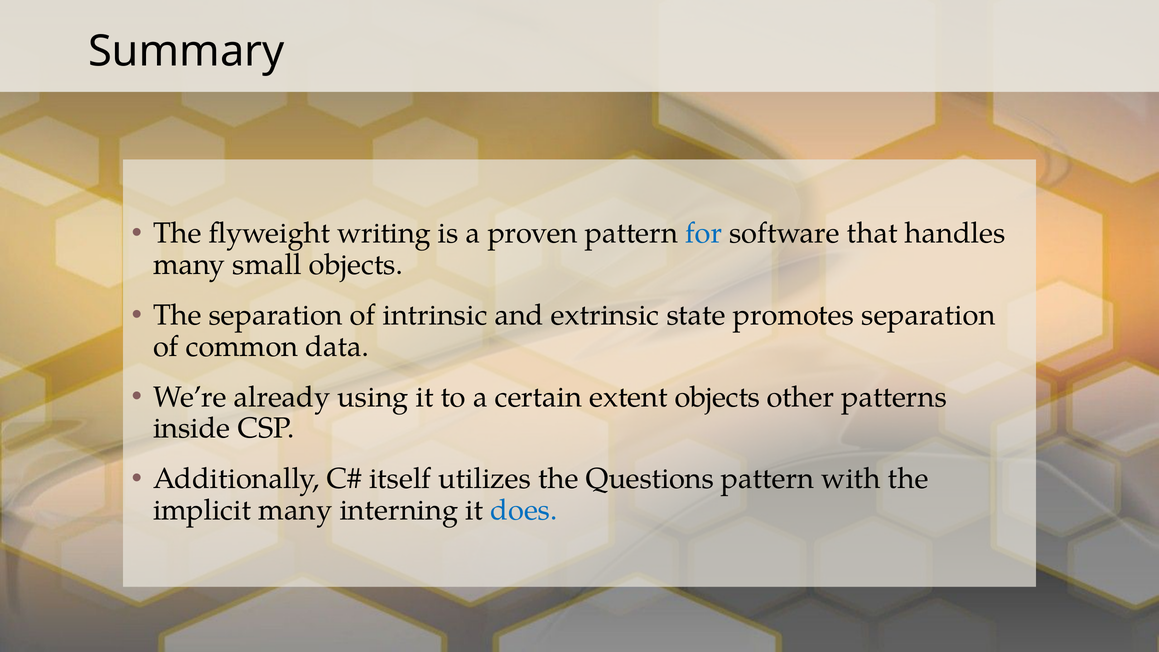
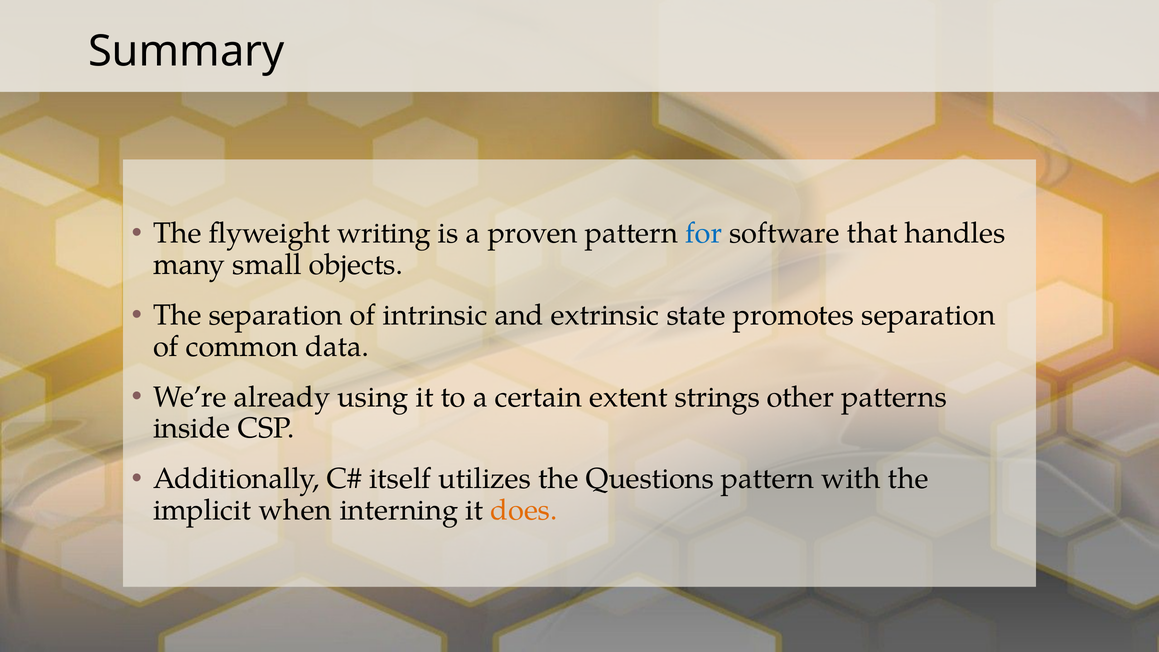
extent objects: objects -> strings (717, 397)
implicit many: many -> when (295, 510)
does colour: blue -> orange (524, 510)
